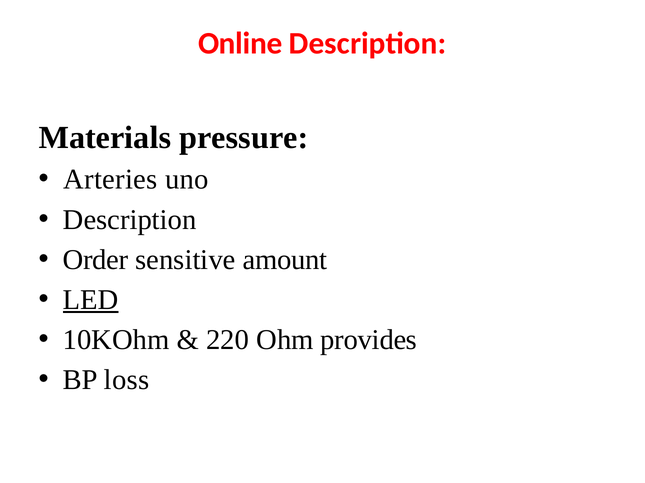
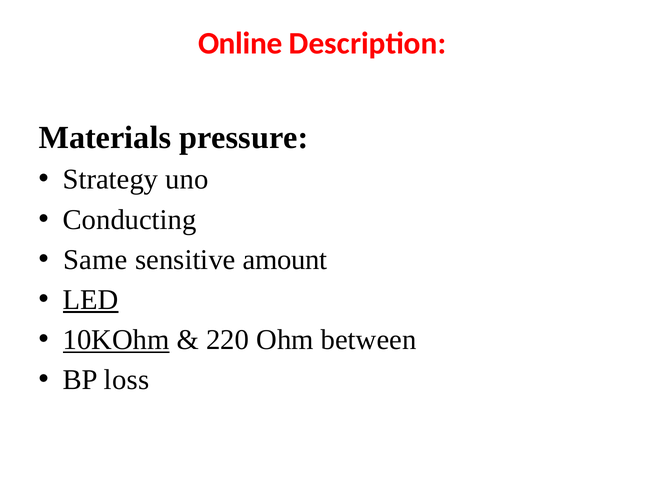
Arteries: Arteries -> Strategy (111, 180)
Description: Description -> Conducting (130, 220)
Order: Order -> Same (95, 260)
10KOhm underline: none -> present (116, 340)
provides: provides -> between (369, 340)
